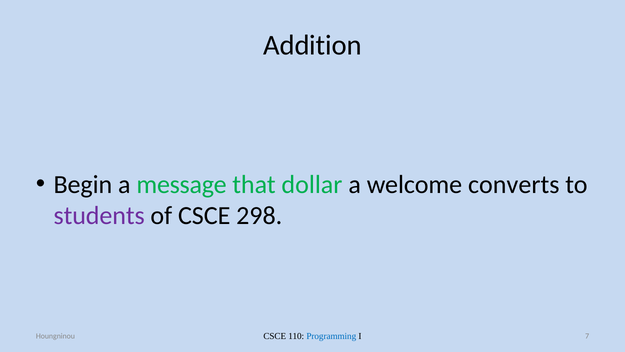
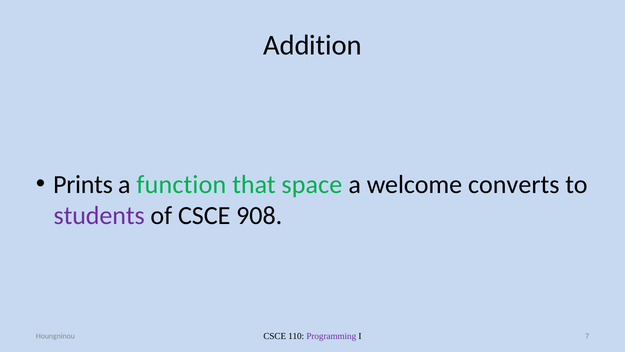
Begin: Begin -> Prints (83, 184)
message: message -> function (181, 184)
dollar: dollar -> space (312, 184)
298: 298 -> 908 (259, 215)
Programming colour: blue -> purple (331, 336)
